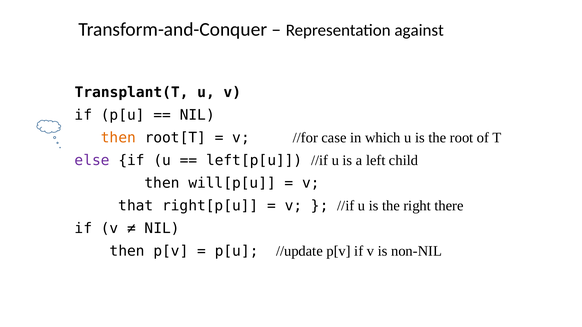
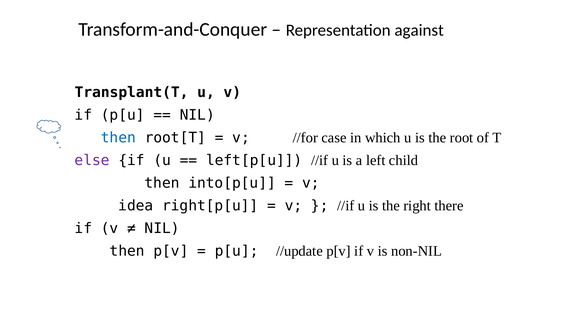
then colour: orange -> blue (118, 138)
will[p[u: will[p[u -> into[p[u (232, 183)
that: that -> idea (136, 206)
